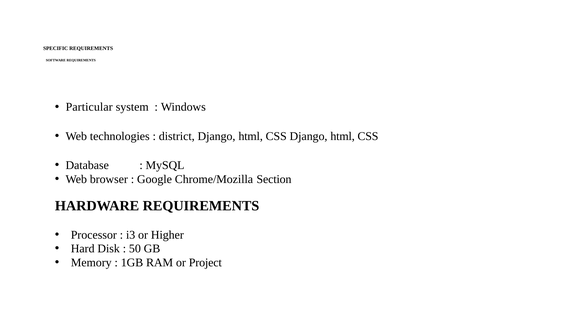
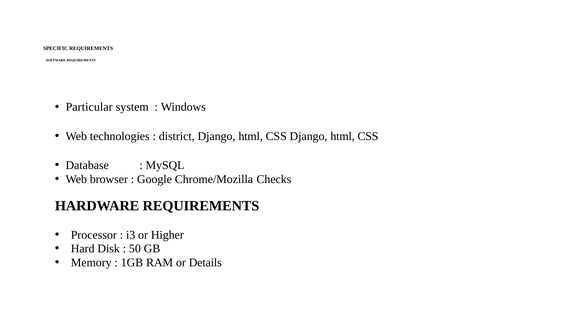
Section: Section -> Checks (274, 179)
Project: Project -> Details (205, 263)
